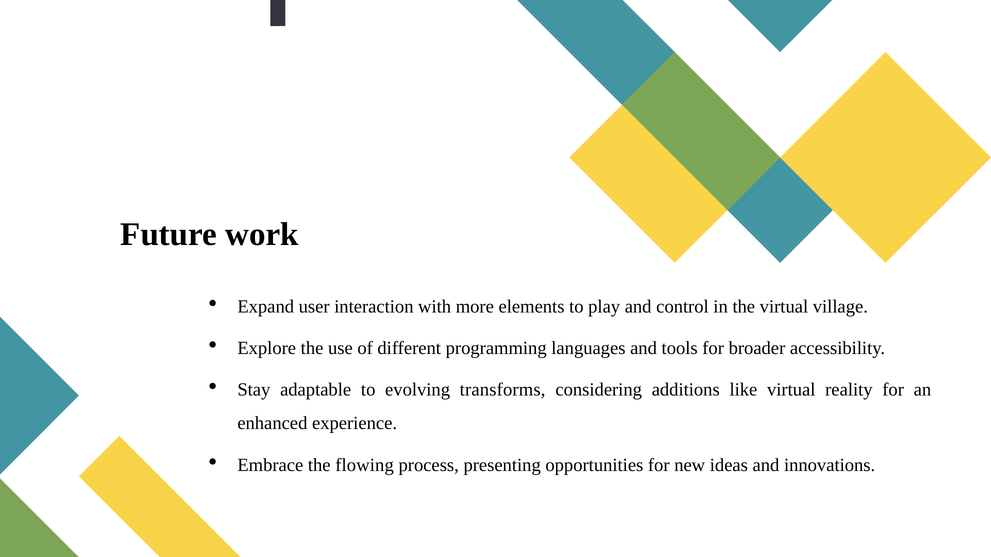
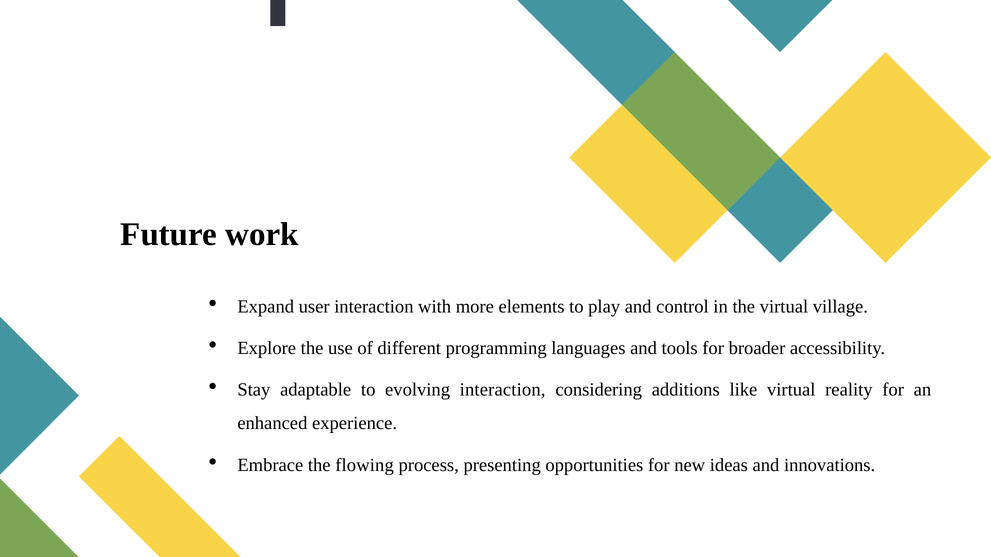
evolving transforms: transforms -> interaction (503, 390)
